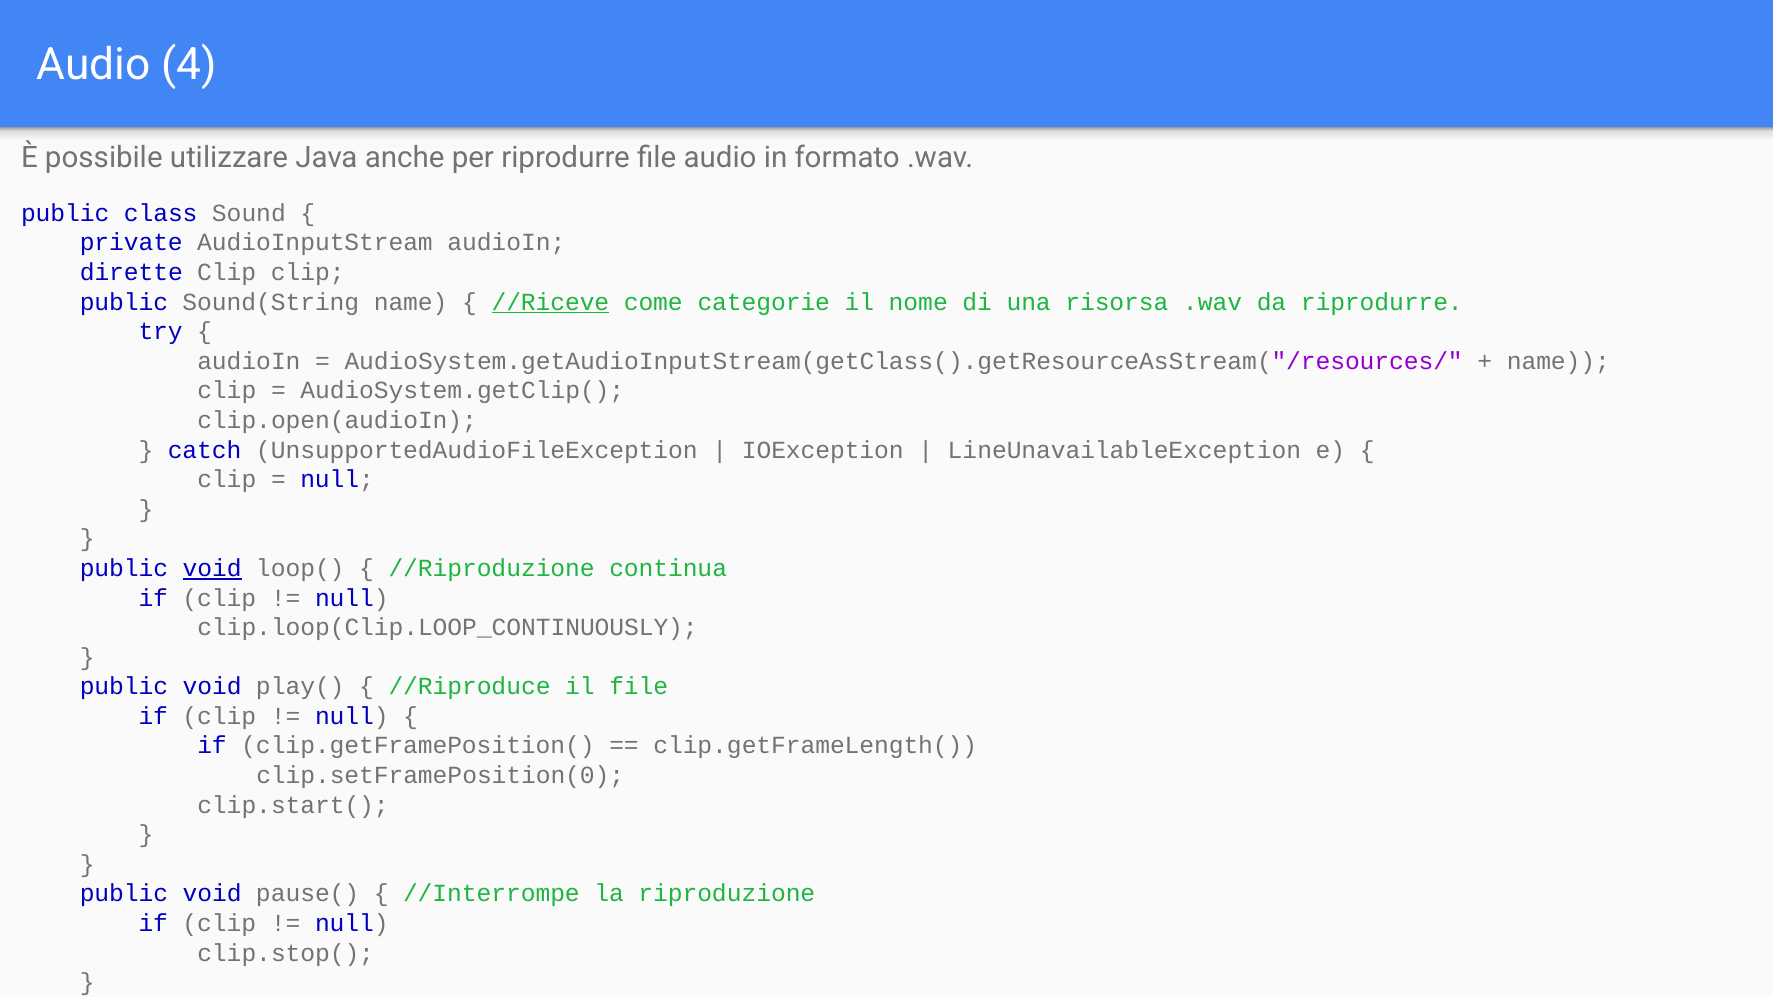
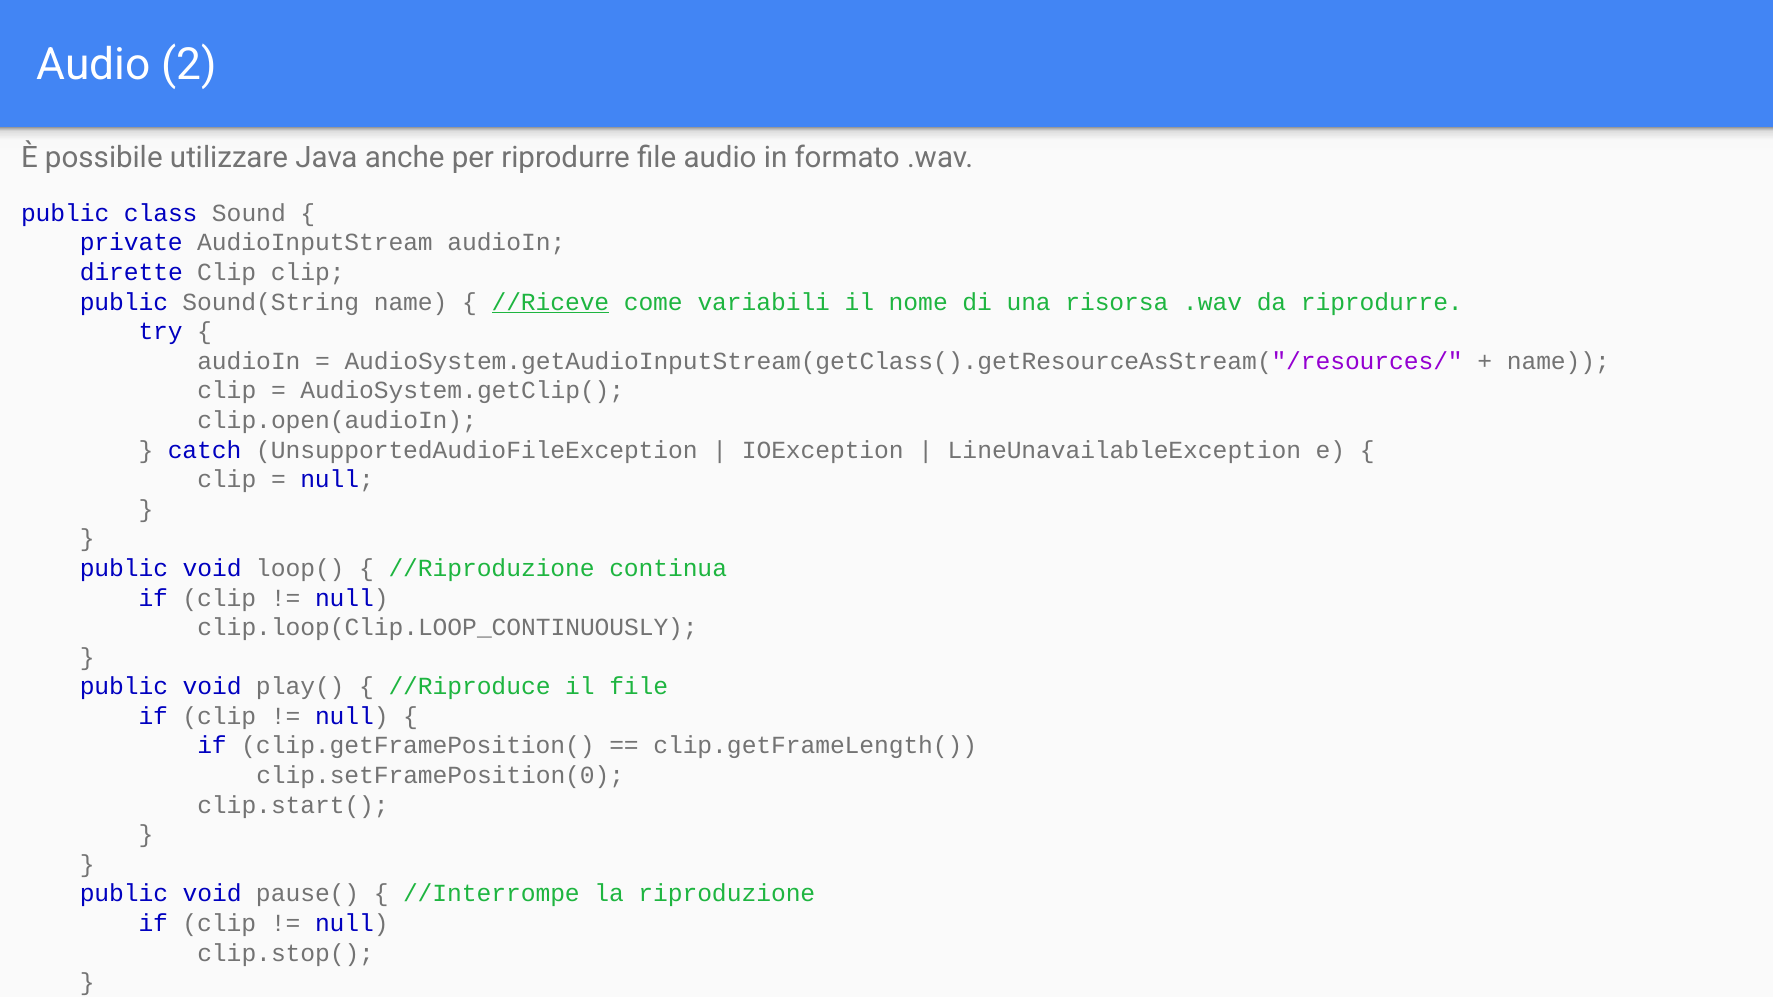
4: 4 -> 2 (189, 65)
categorie: categorie -> variabili (764, 302)
void underline: present -> none (212, 569)
